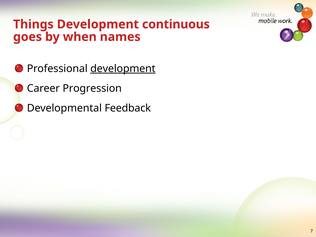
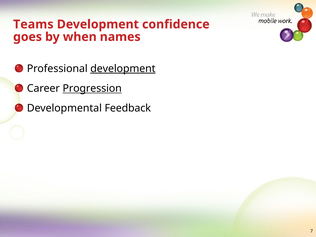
Things: Things -> Teams (33, 24)
continuous: continuous -> confidence (176, 24)
Progression underline: none -> present (92, 88)
